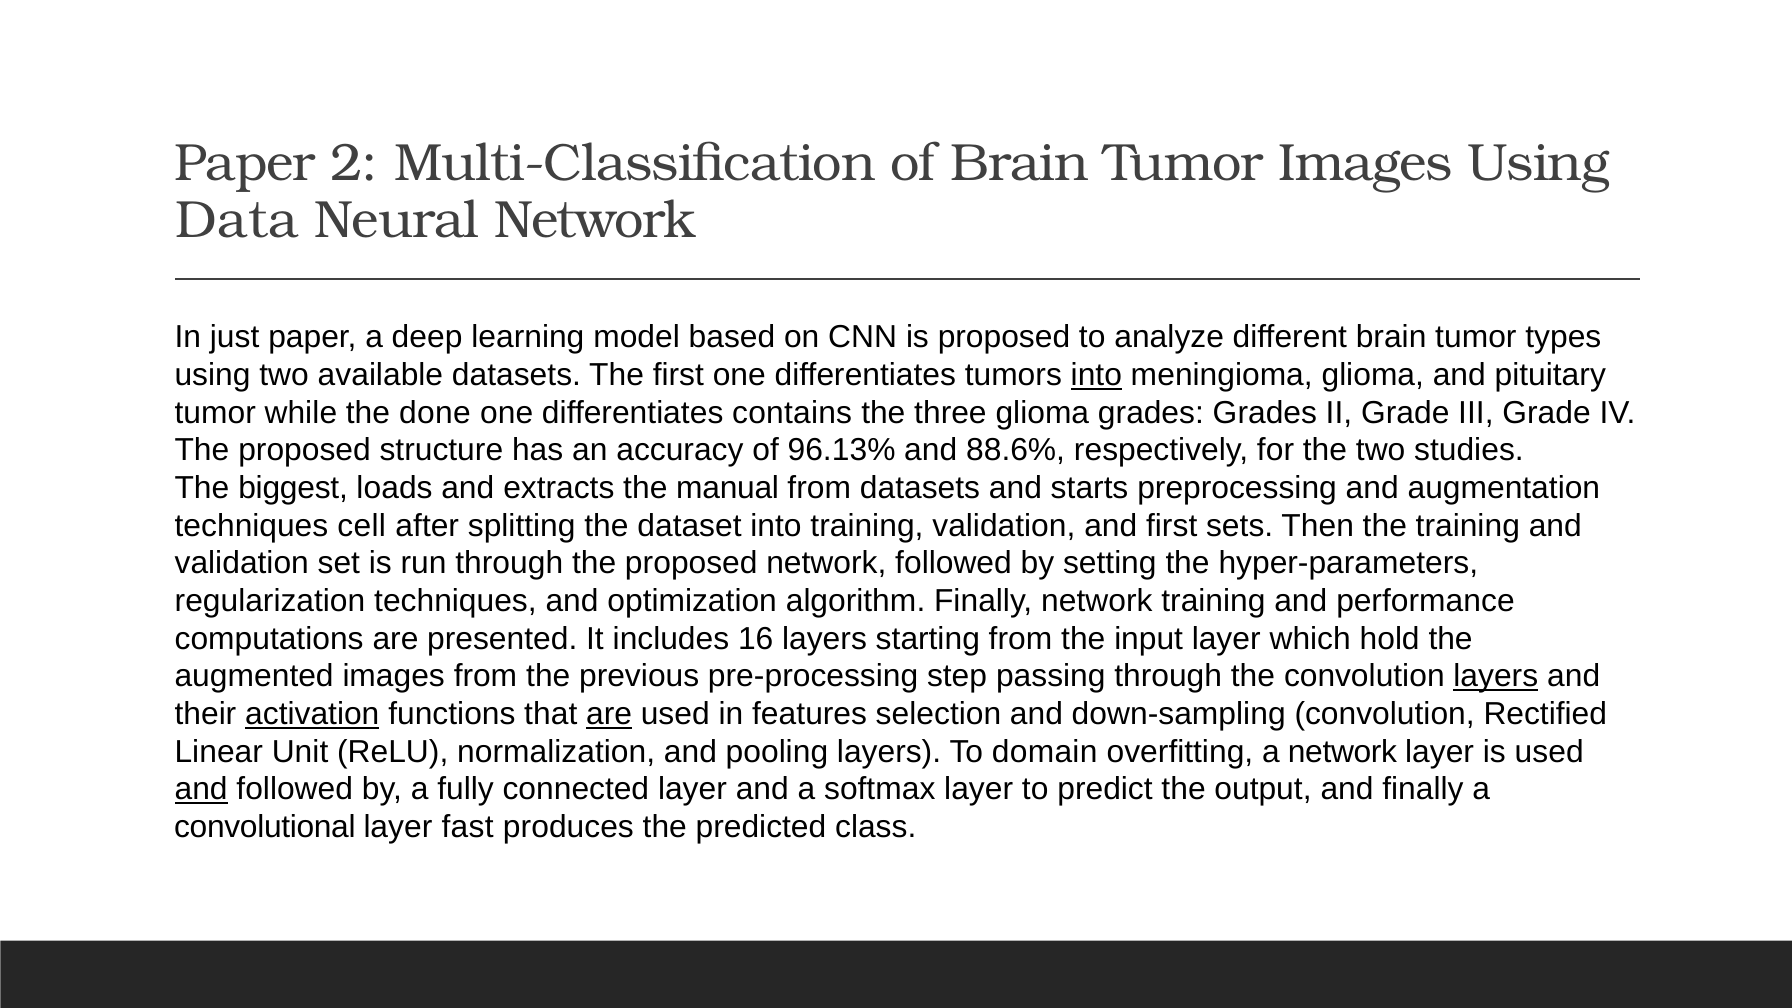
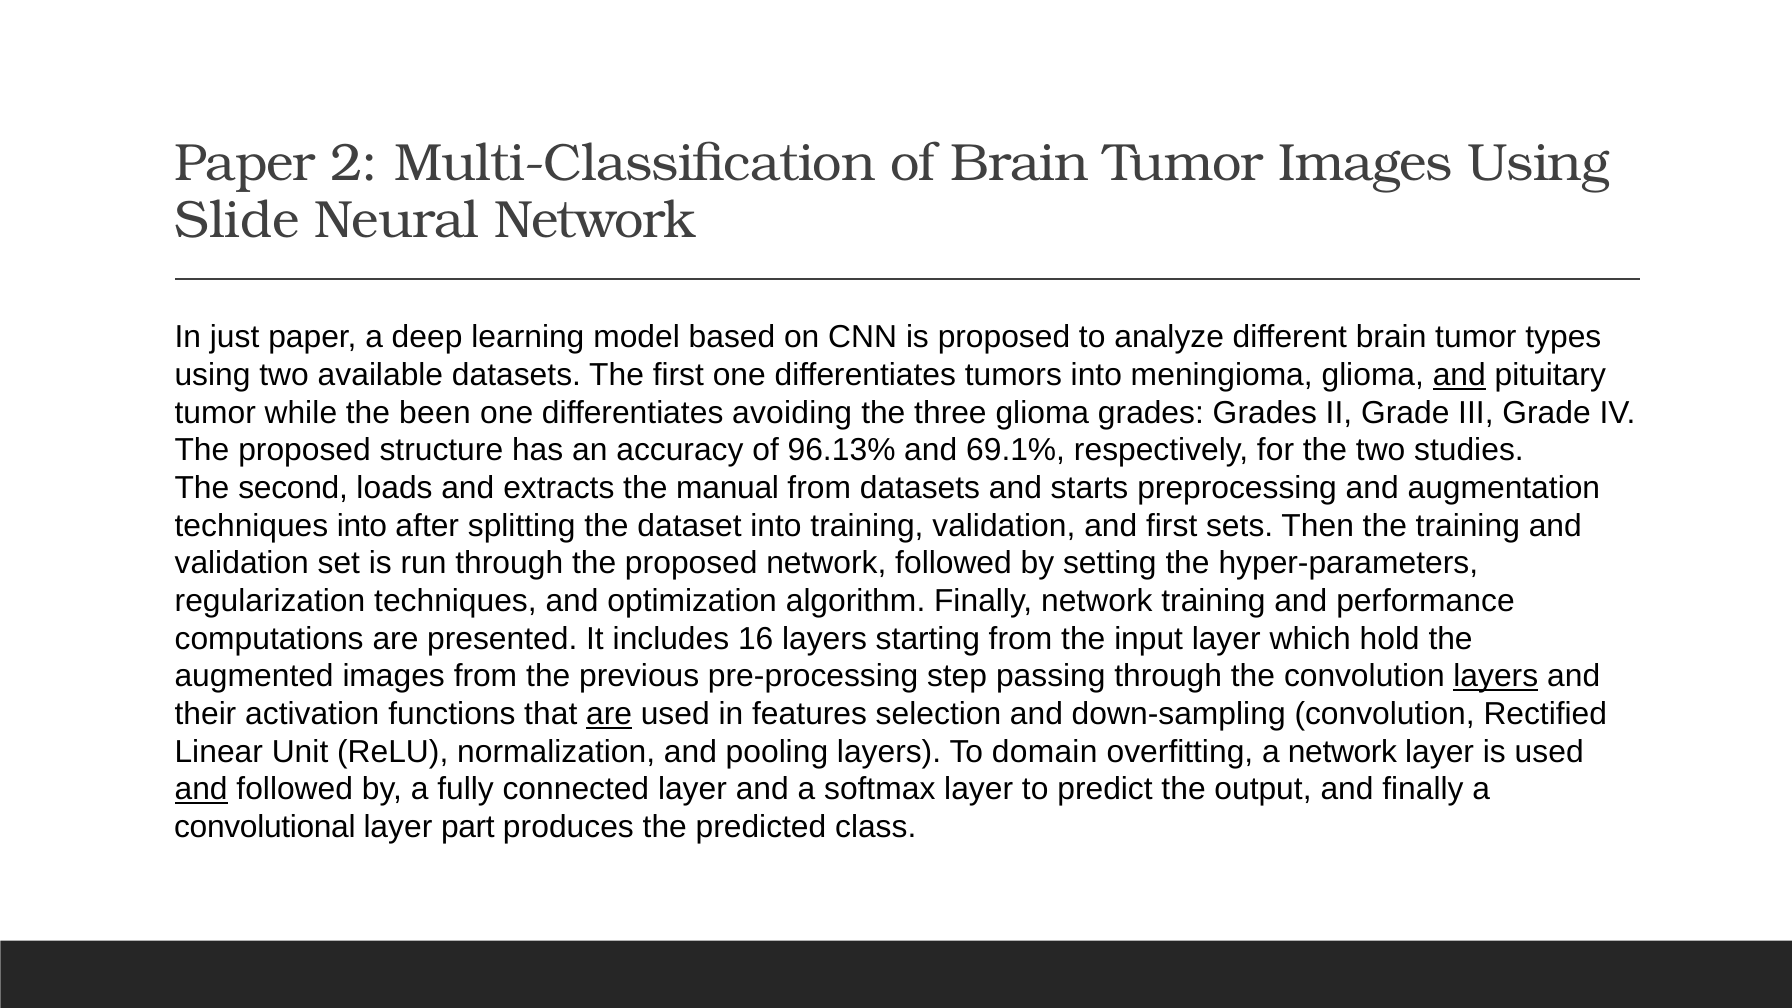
Data: Data -> Slide (237, 220)
into underline: present -> none (1096, 375)
and underline: none -> present (1459, 375)
done: done -> been (435, 413)
contains: contains -> avoiding (792, 413)
88.6%: 88.6% -> 69.1% (1016, 450)
biggest: biggest -> second (293, 488)
techniques cell: cell -> into (362, 526)
activation underline: present -> none (312, 714)
fast: fast -> part (468, 827)
